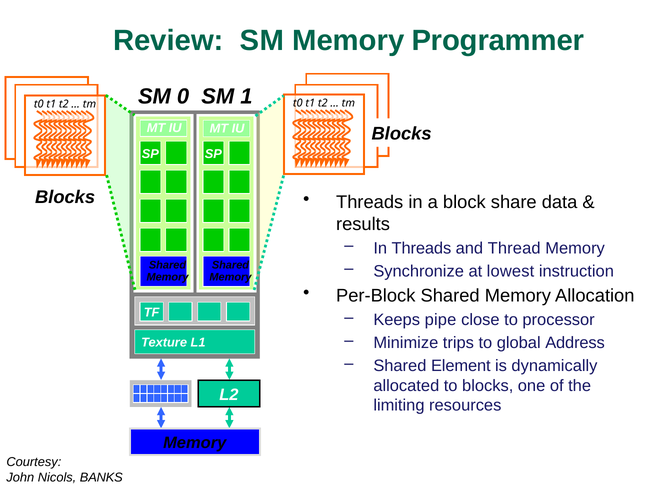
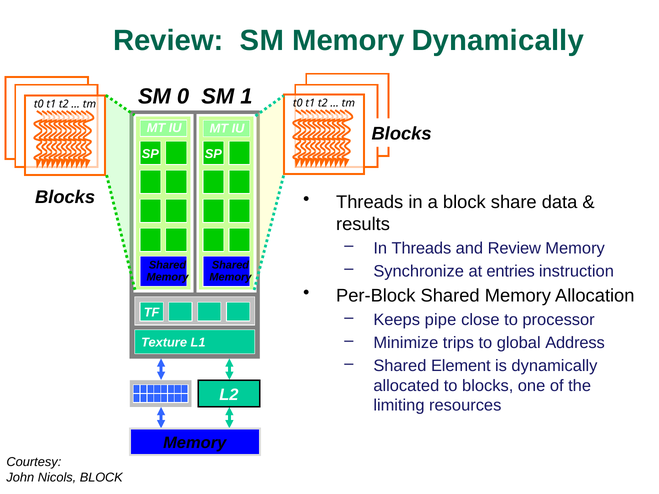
Memory Programmer: Programmer -> Dynamically (498, 40)
and Thread: Thread -> Review (514, 248)
lowest: lowest -> entries (511, 271)
Nicols BANKS: BANKS -> BLOCK (101, 478)
